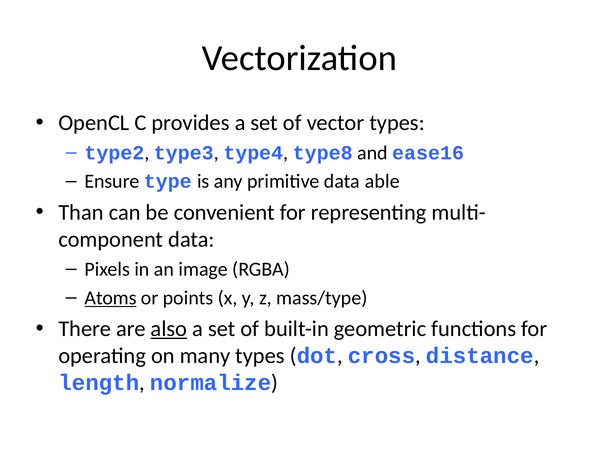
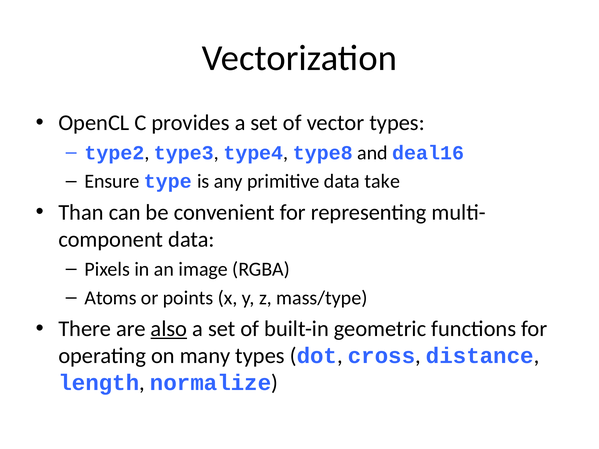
ease16: ease16 -> deal16 (428, 153)
able: able -> take (382, 181)
Atoms underline: present -> none (111, 298)
